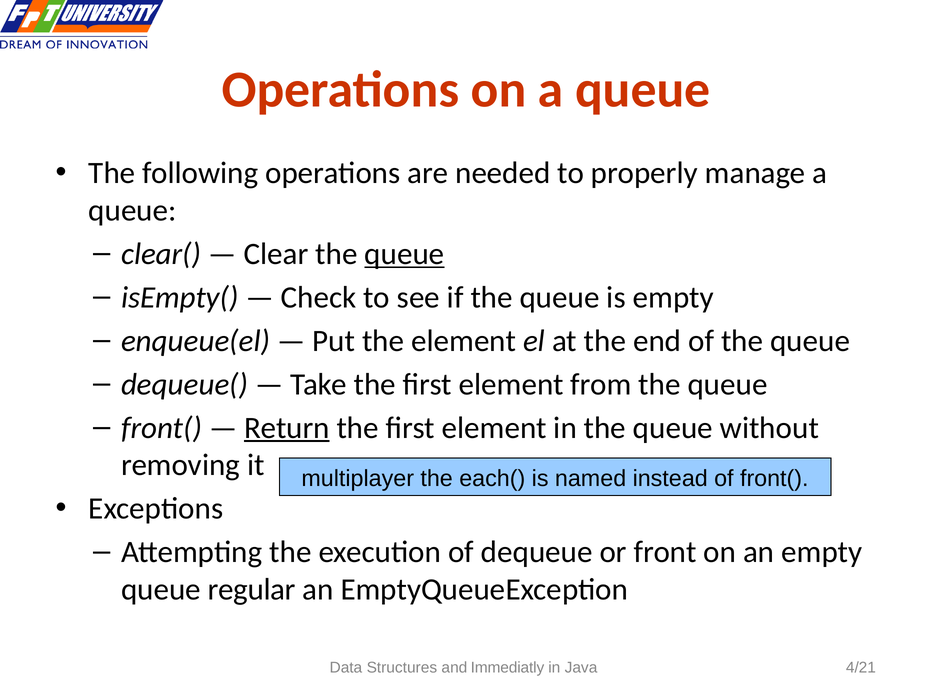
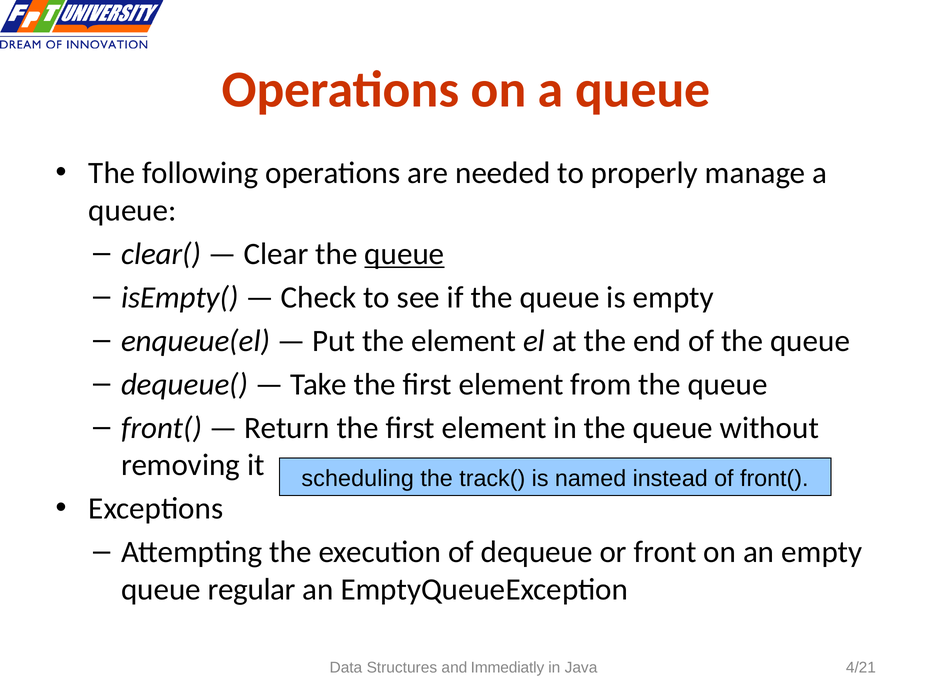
Return underline: present -> none (287, 428)
multiplayer: multiplayer -> scheduling (358, 478)
each(: each( -> track( (492, 478)
